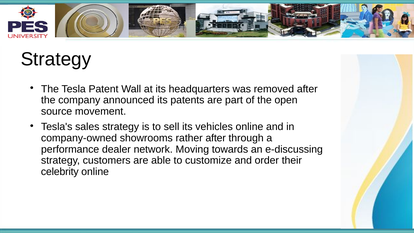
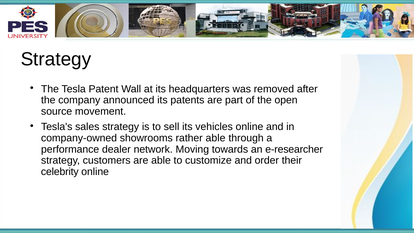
rather after: after -> able (216, 138)
e-discussing: e-discussing -> e-researcher (294, 149)
